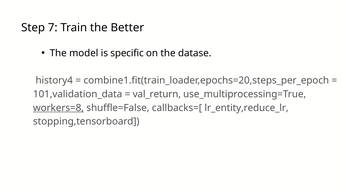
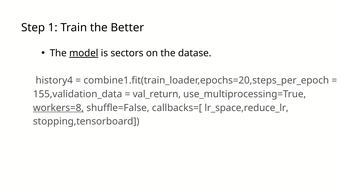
7: 7 -> 1 (53, 28)
model underline: none -> present (84, 53)
specific: specific -> sectors (127, 53)
101,validation_data: 101,validation_data -> 155,validation_data (78, 94)
lr_entity,reduce_lr: lr_entity,reduce_lr -> lr_space,reduce_lr (247, 108)
